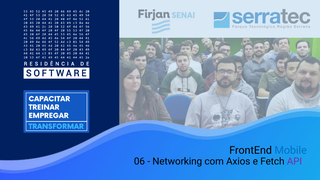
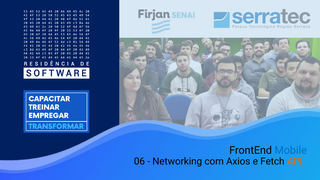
API colour: purple -> orange (294, 162)
